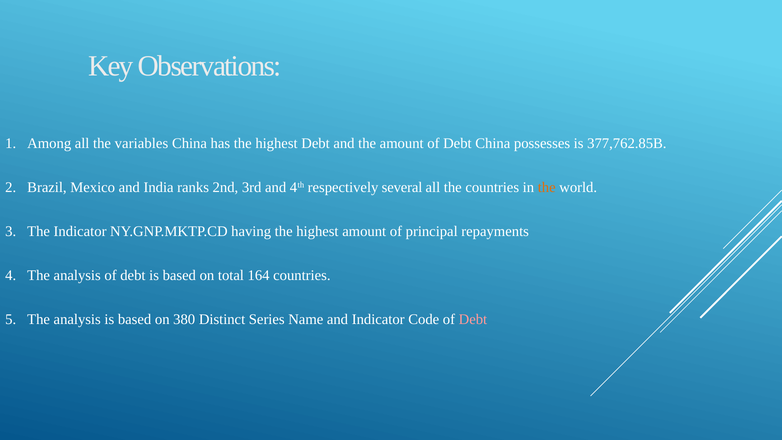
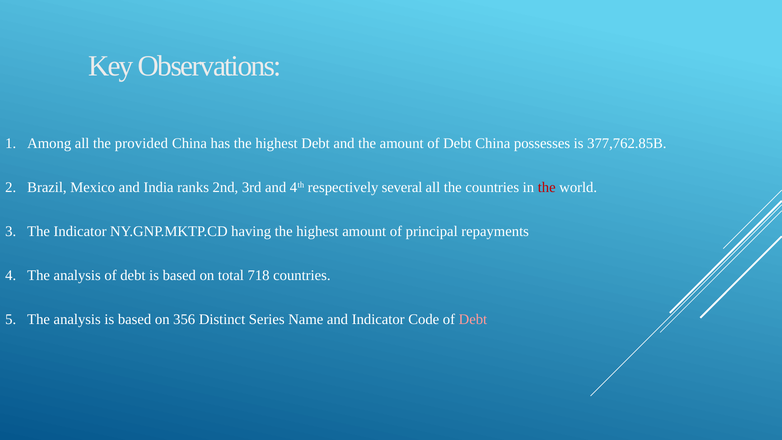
variables: variables -> provided (141, 143)
the colour: orange -> red (547, 187)
164: 164 -> 718 (259, 275)
380: 380 -> 356 (184, 319)
